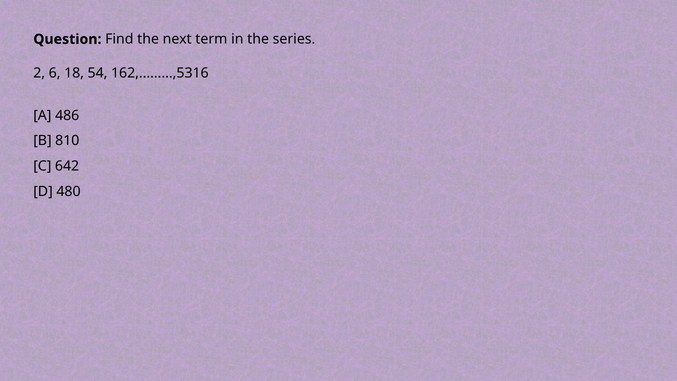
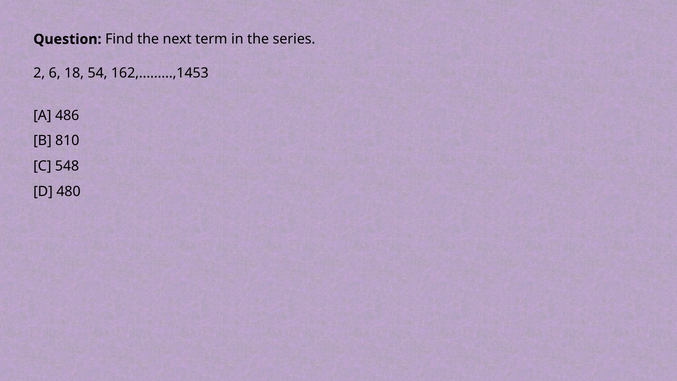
162,.........,5316: 162,.........,5316 -> 162,.........,1453 (160, 73)
642: 642 -> 548 (67, 166)
